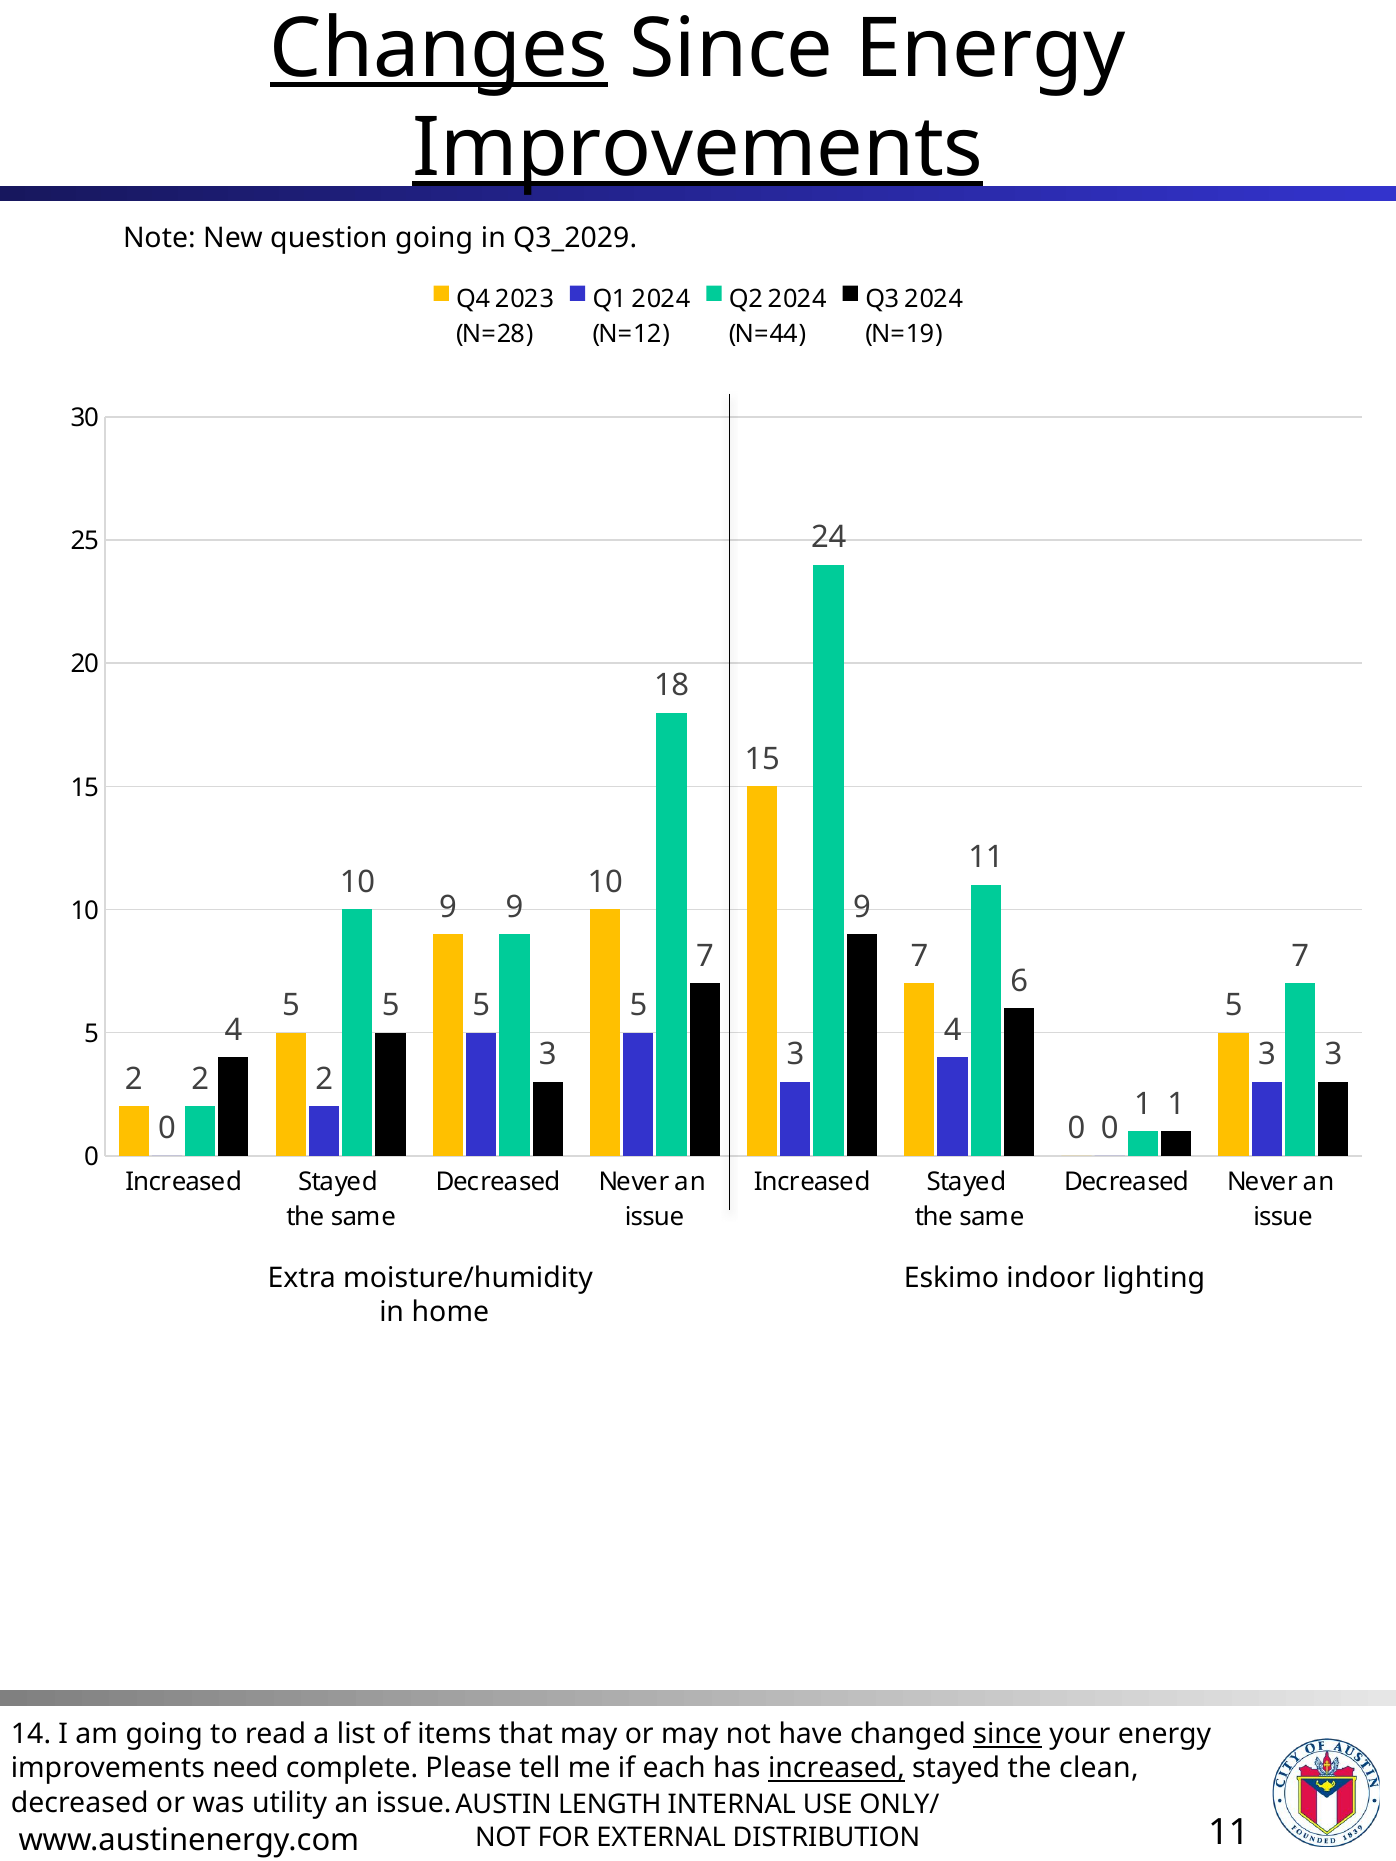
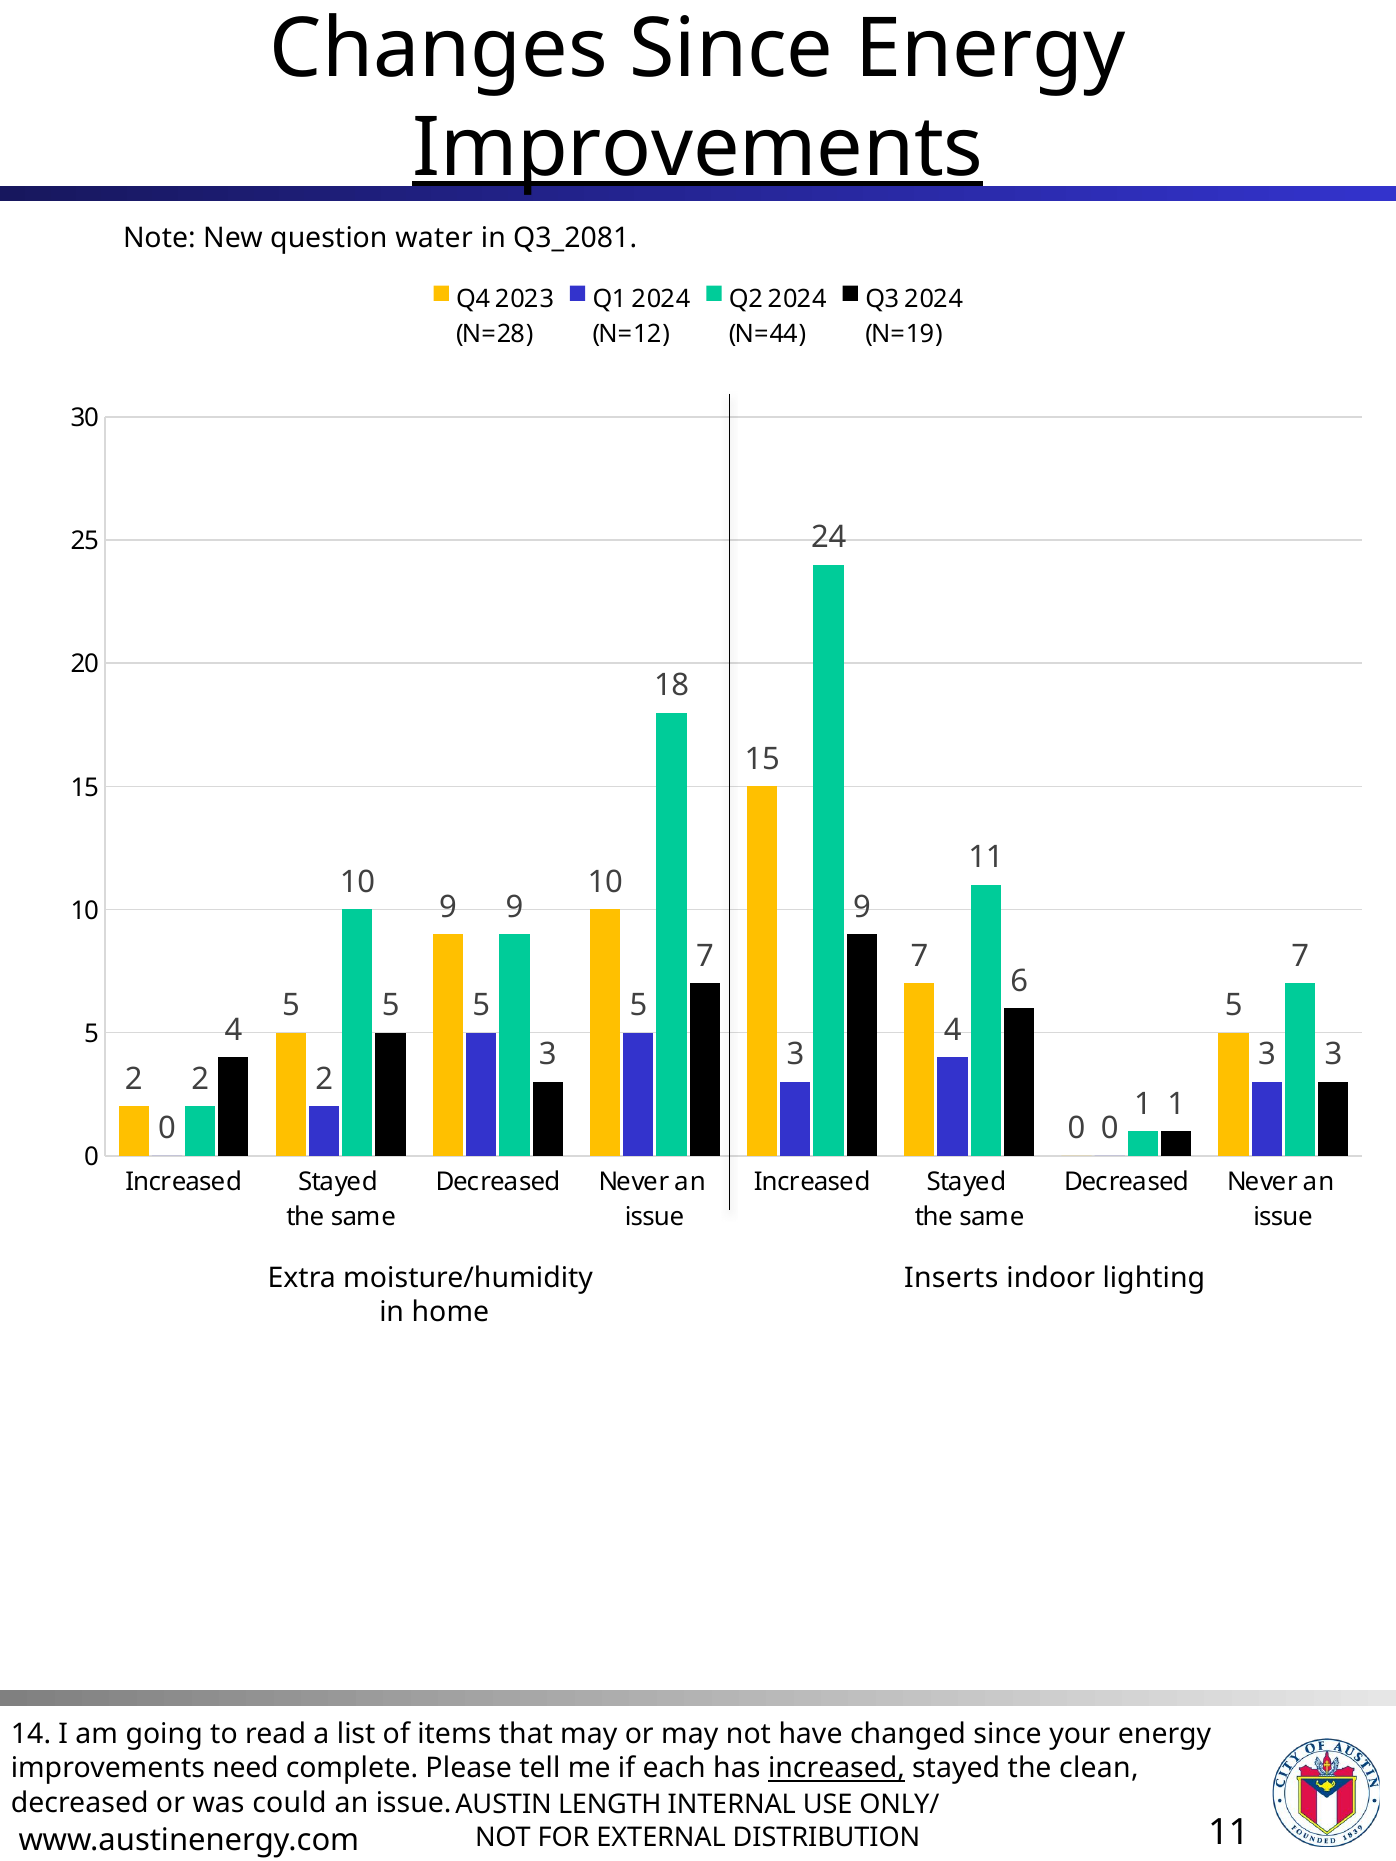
Changes underline: present -> none (439, 49)
question going: going -> water (434, 239)
Q3_2029: Q3_2029 -> Q3_2081 (575, 239)
Eskimo: Eskimo -> Inserts (951, 1278)
since underline: present -> none (1008, 1735)
utility: utility -> could (289, 1803)
